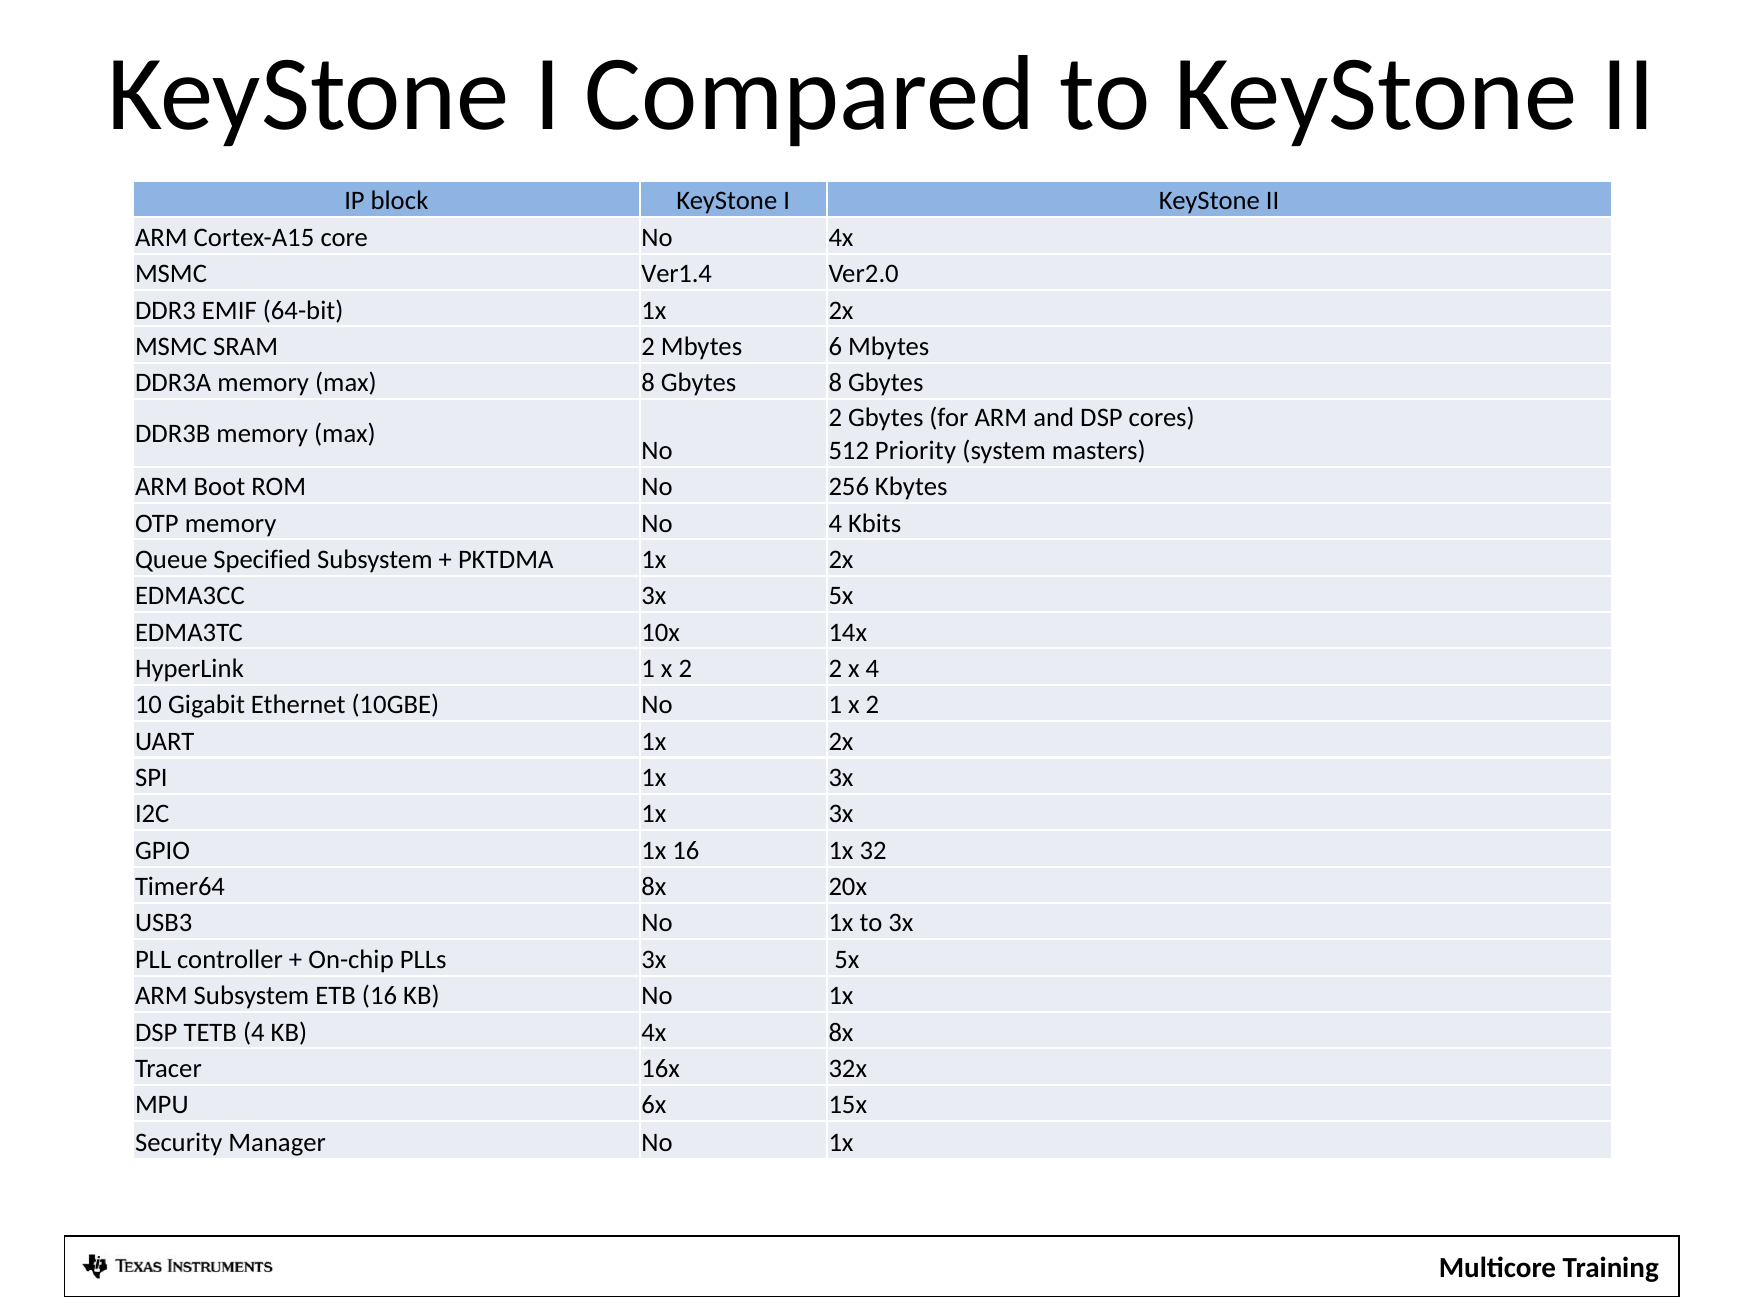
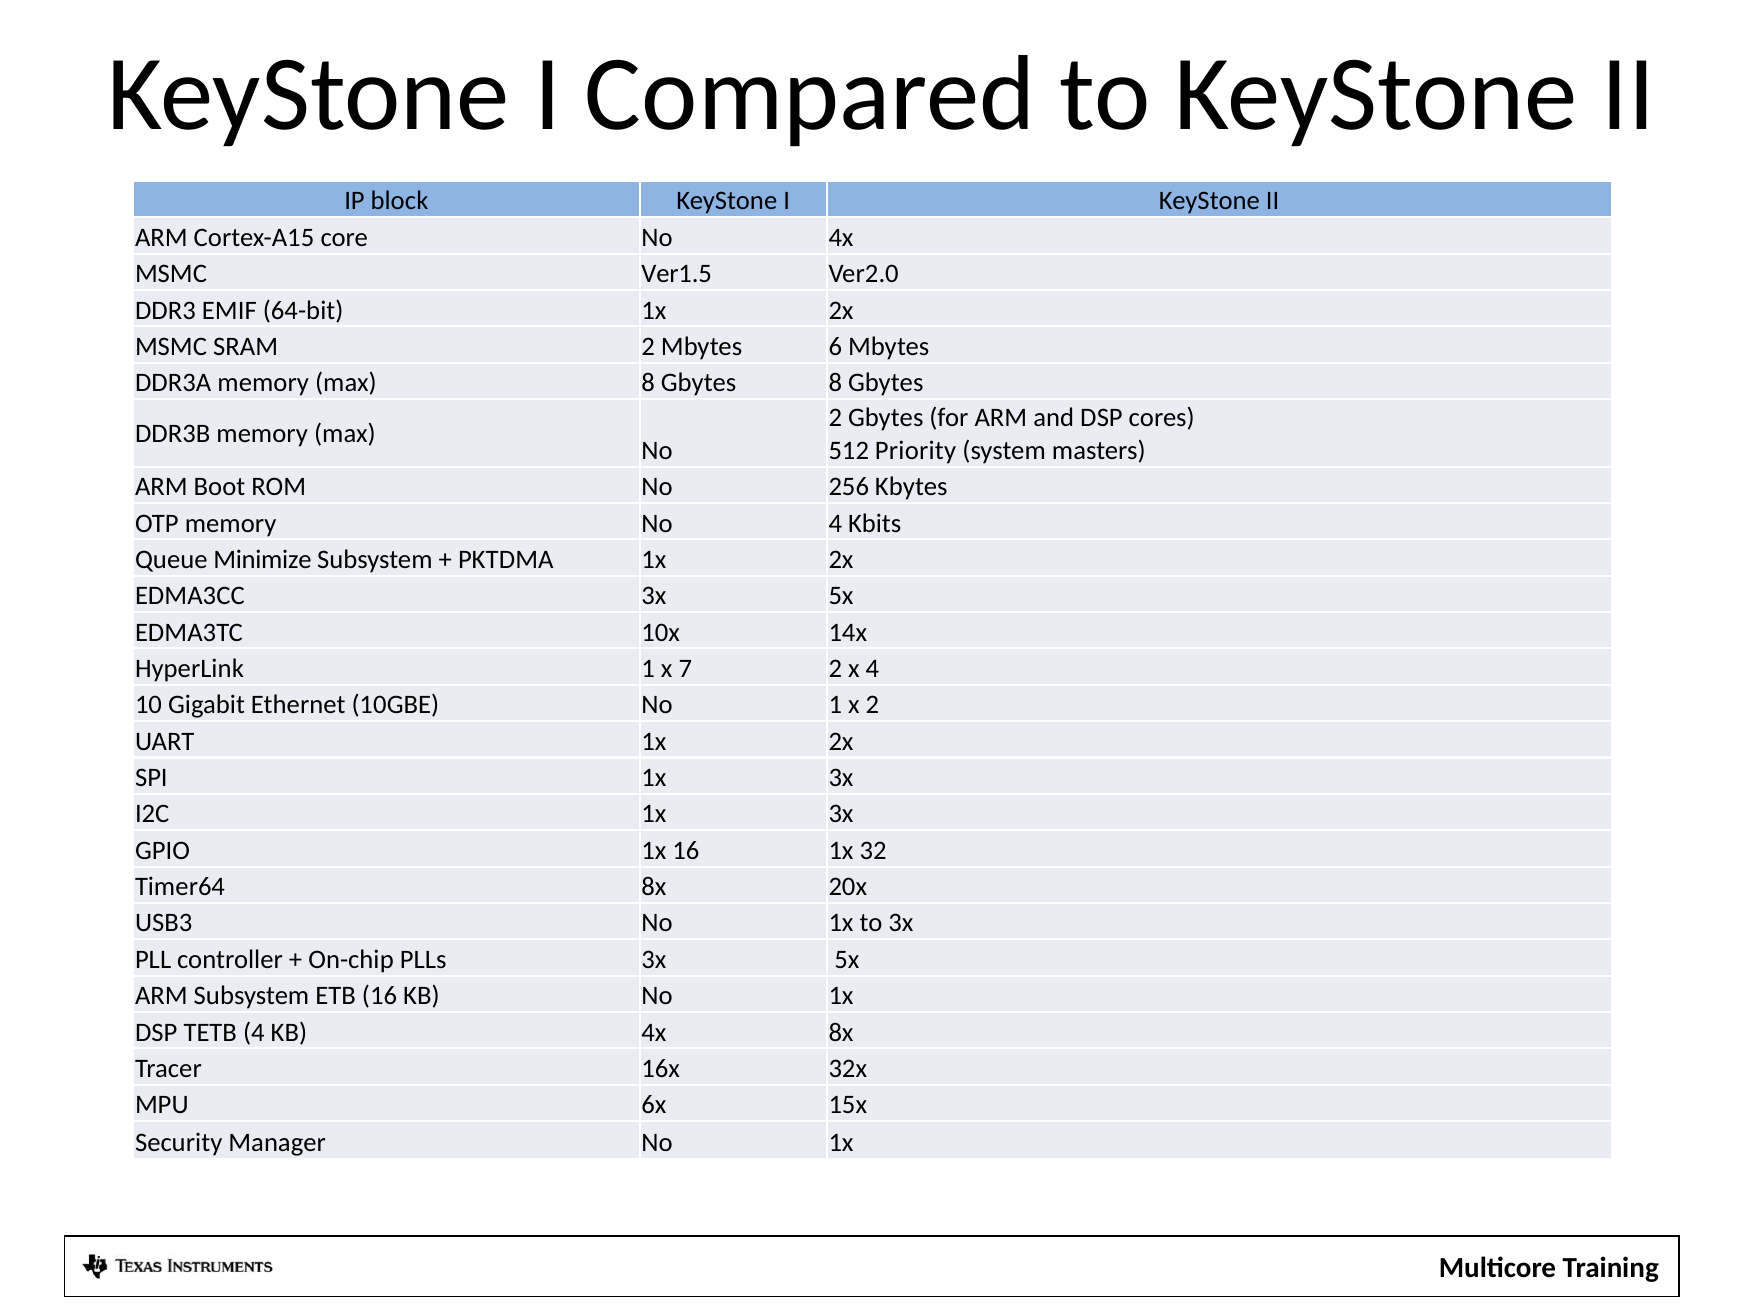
Ver1.4: Ver1.4 -> Ver1.5 (677, 274)
Specified: Specified -> Minimize (262, 560)
HyperLink 1 x 2: 2 -> 7 (685, 669)
